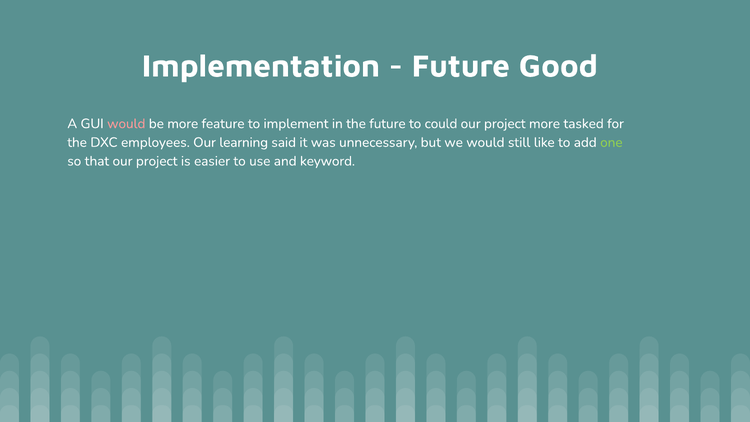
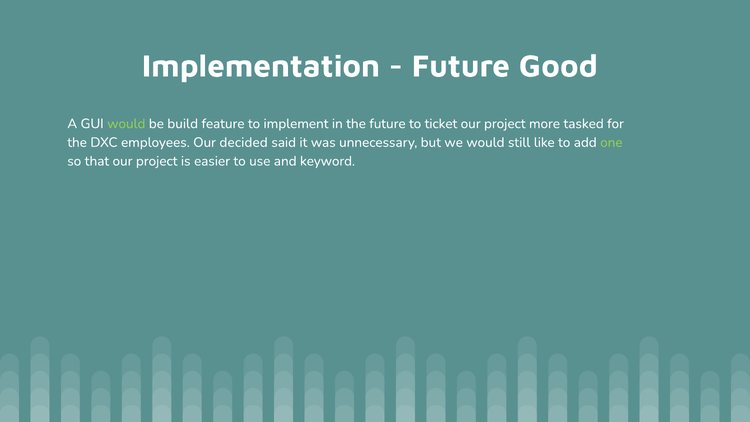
would colour: pink -> light green (126, 124)
be more: more -> build (183, 124)
could: could -> ticket (441, 124)
learning: learning -> decided (244, 142)
